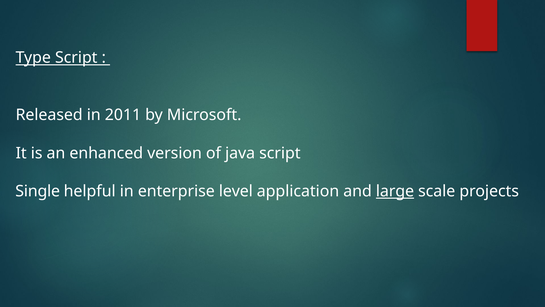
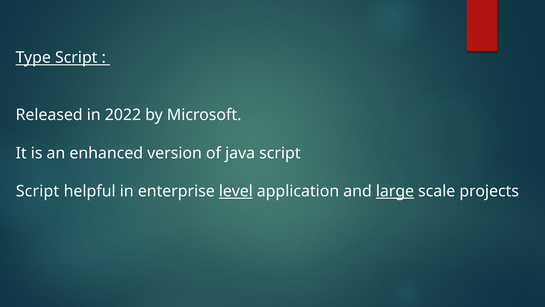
2011: 2011 -> 2022 (123, 115)
Single: Single -> Script (38, 191)
level underline: none -> present (236, 191)
